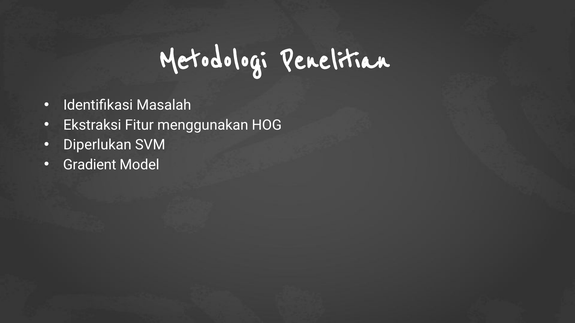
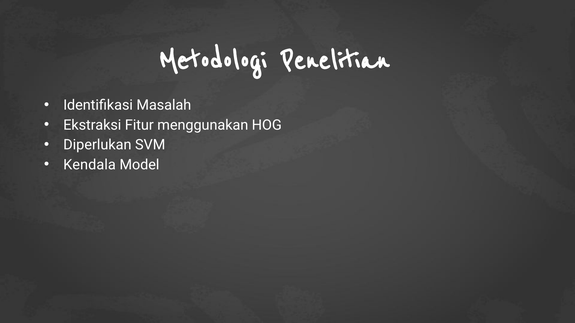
Gradient: Gradient -> Kendala (90, 165)
